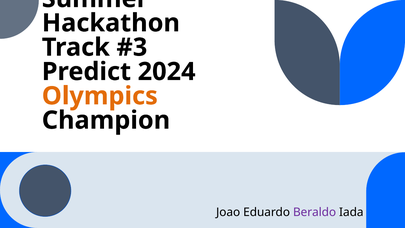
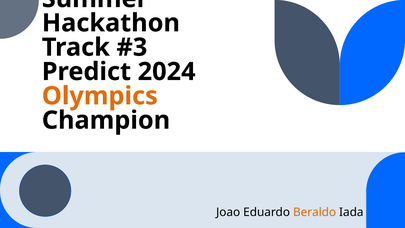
Beraldo colour: purple -> orange (315, 212)
